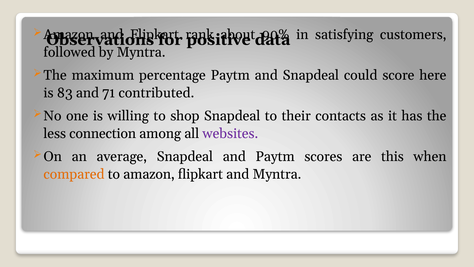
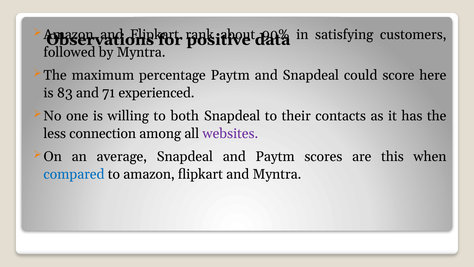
contributed: contributed -> experienced (157, 93)
shop: shop -> both (185, 116)
compared colour: orange -> blue (74, 174)
